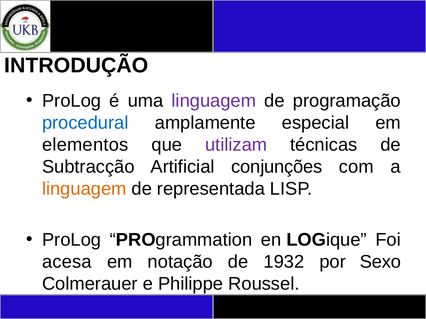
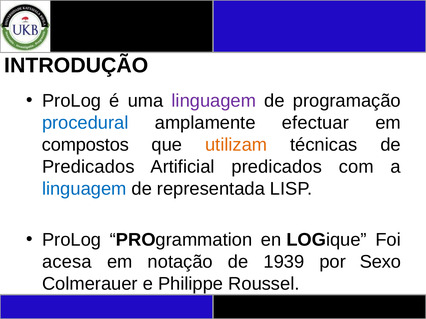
especial: especial -> efectuar (315, 123)
elementos: elementos -> compostos (85, 145)
utilizam colour: purple -> orange (236, 145)
Subtracção: Subtracção -> Predicados (88, 167)
Artificial conjunções: conjunções -> predicados (277, 167)
linguagem colour: orange -> blue (84, 189)
1932: 1932 -> 1939 (284, 262)
